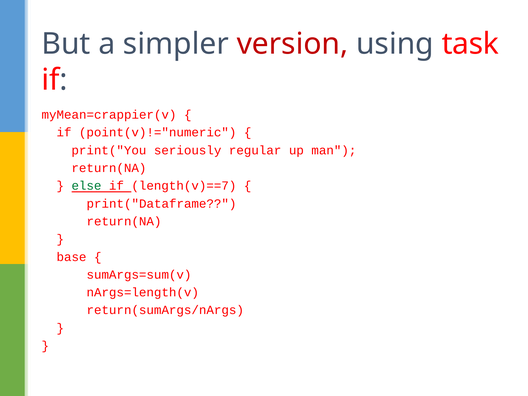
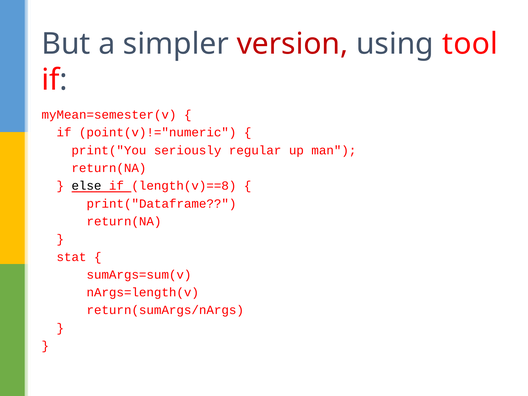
task: task -> tool (470, 44)
myMean=crappier(v: myMean=crappier(v -> myMean=semester(v (109, 115)
else colour: green -> black (86, 186)
length(v)==7: length(v)==7 -> length(v)==8 (184, 186)
base: base -> stat (72, 257)
